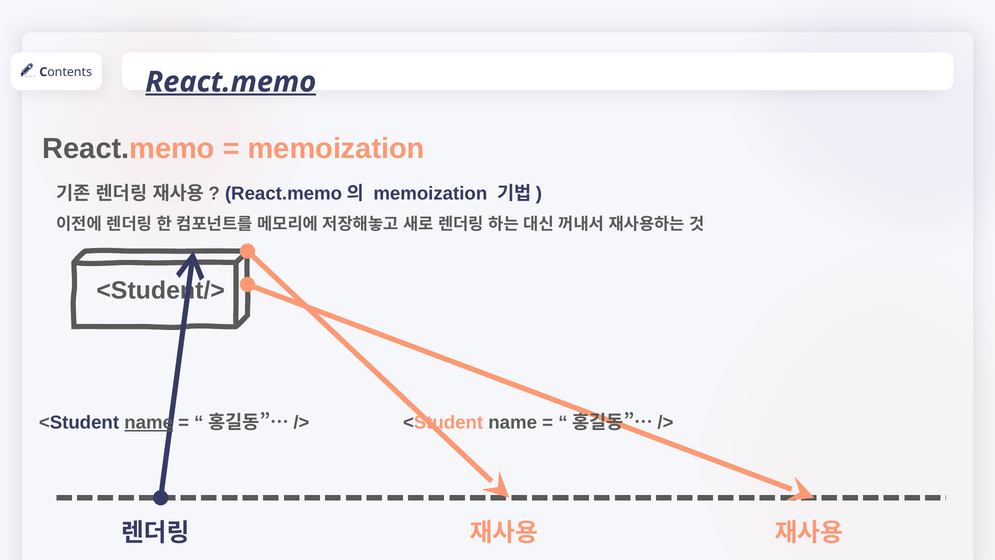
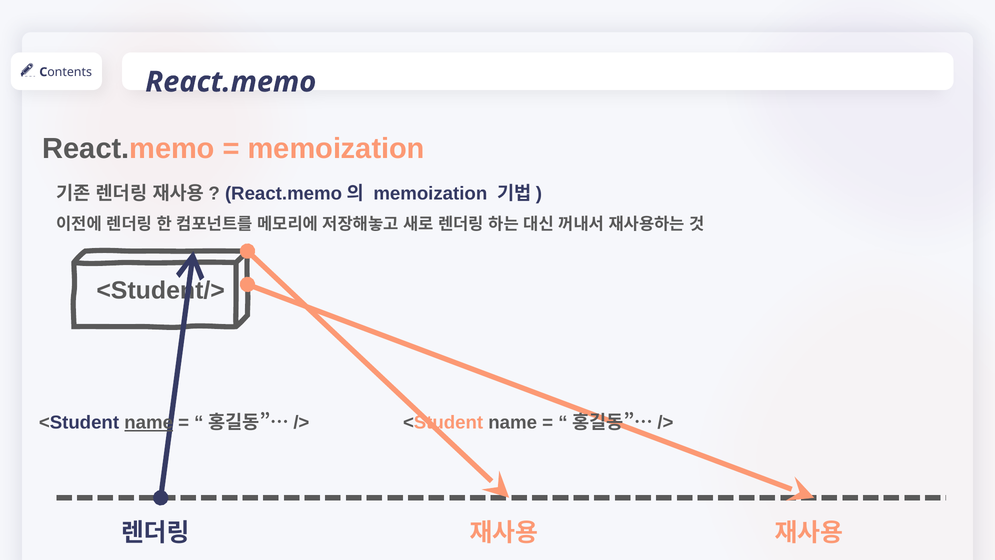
React.memo underline: present -> none (231, 82)
